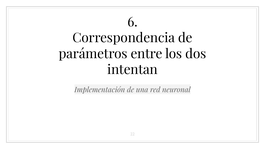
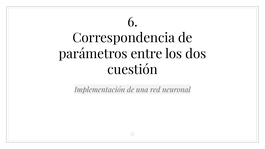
intentan: intentan -> cuestión (132, 70)
